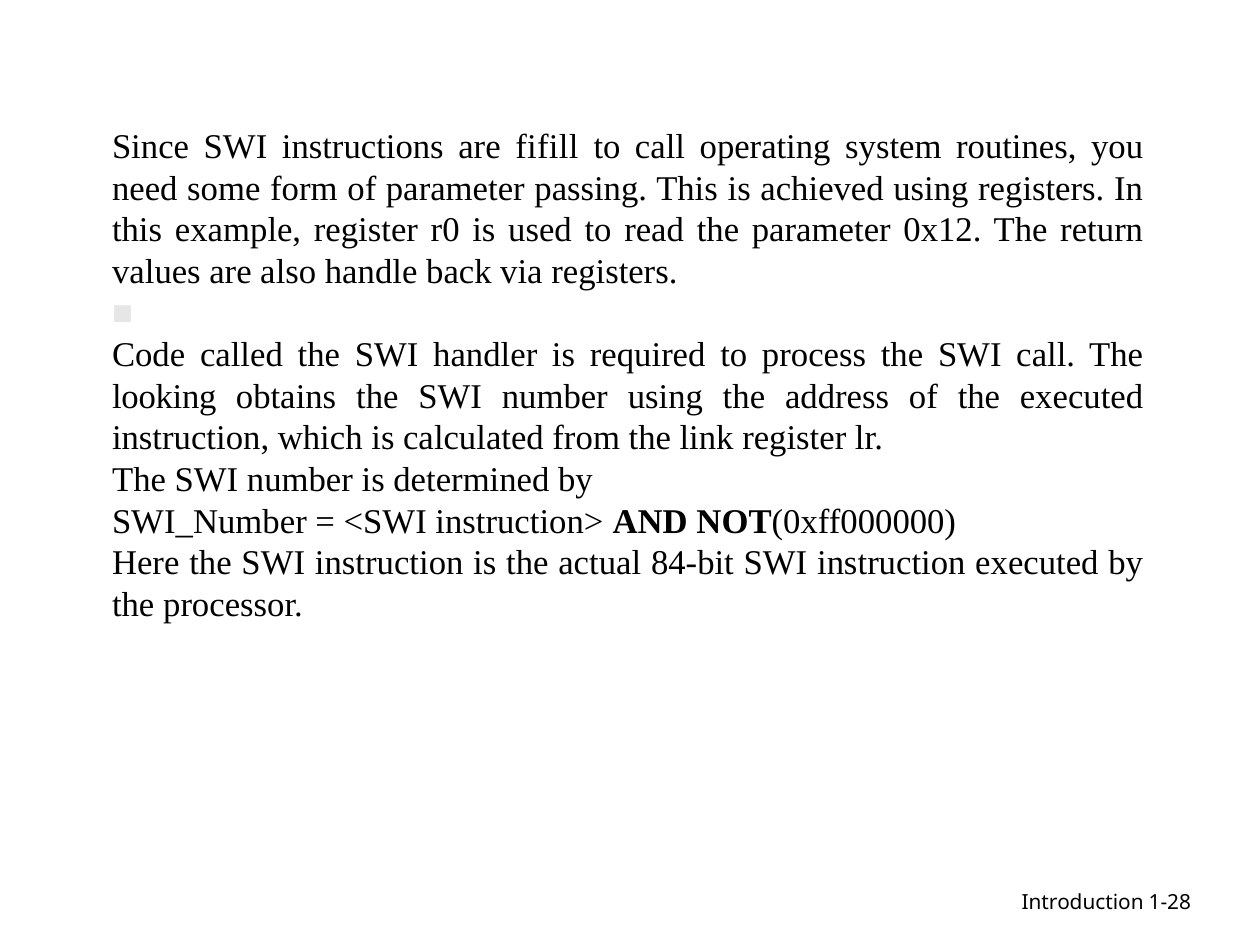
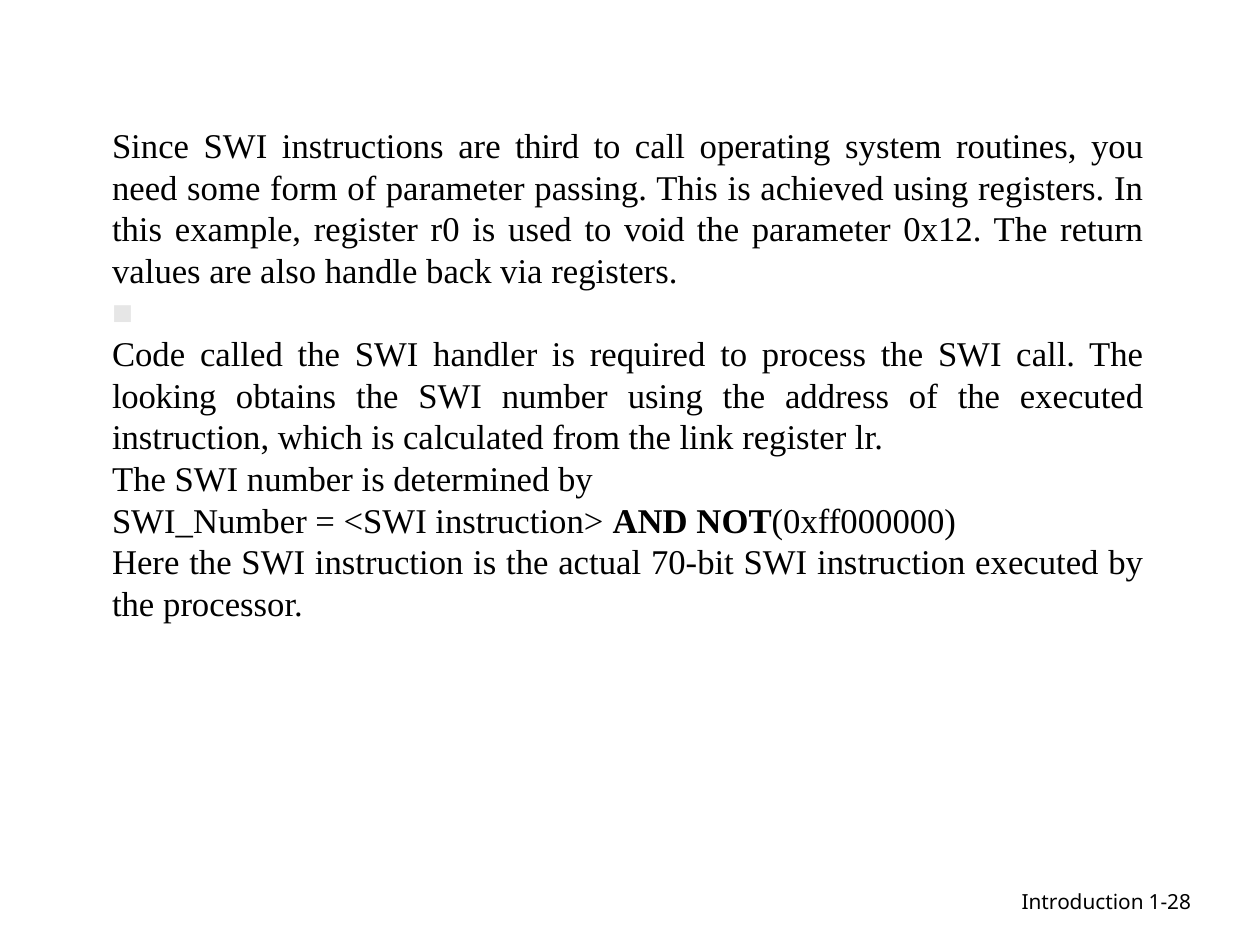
fifill: fifill -> third (547, 147)
read: read -> void (654, 230)
84-bit: 84-bit -> 70-bit (692, 563)
